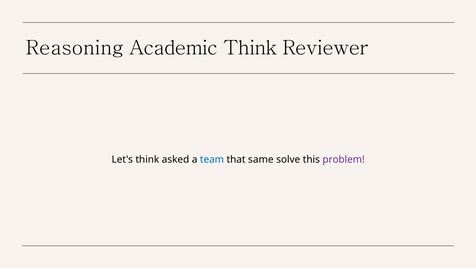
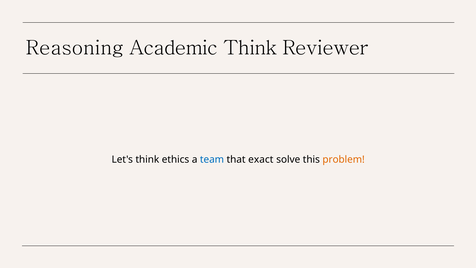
asked: asked -> ethics (176, 159)
same: same -> exact (261, 159)
problem colour: purple -> orange (344, 159)
